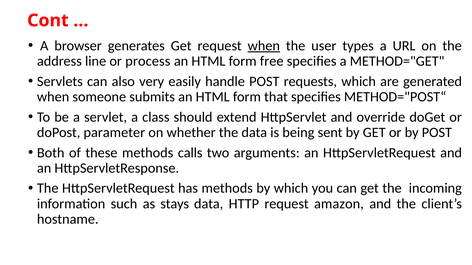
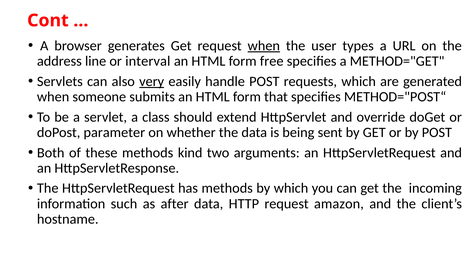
process: process -> interval (148, 61)
very underline: none -> present (152, 81)
calls: calls -> kind (190, 153)
stays: stays -> after (175, 204)
